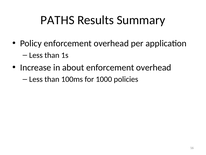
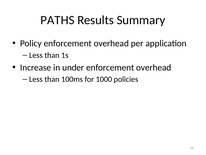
about: about -> under (73, 67)
